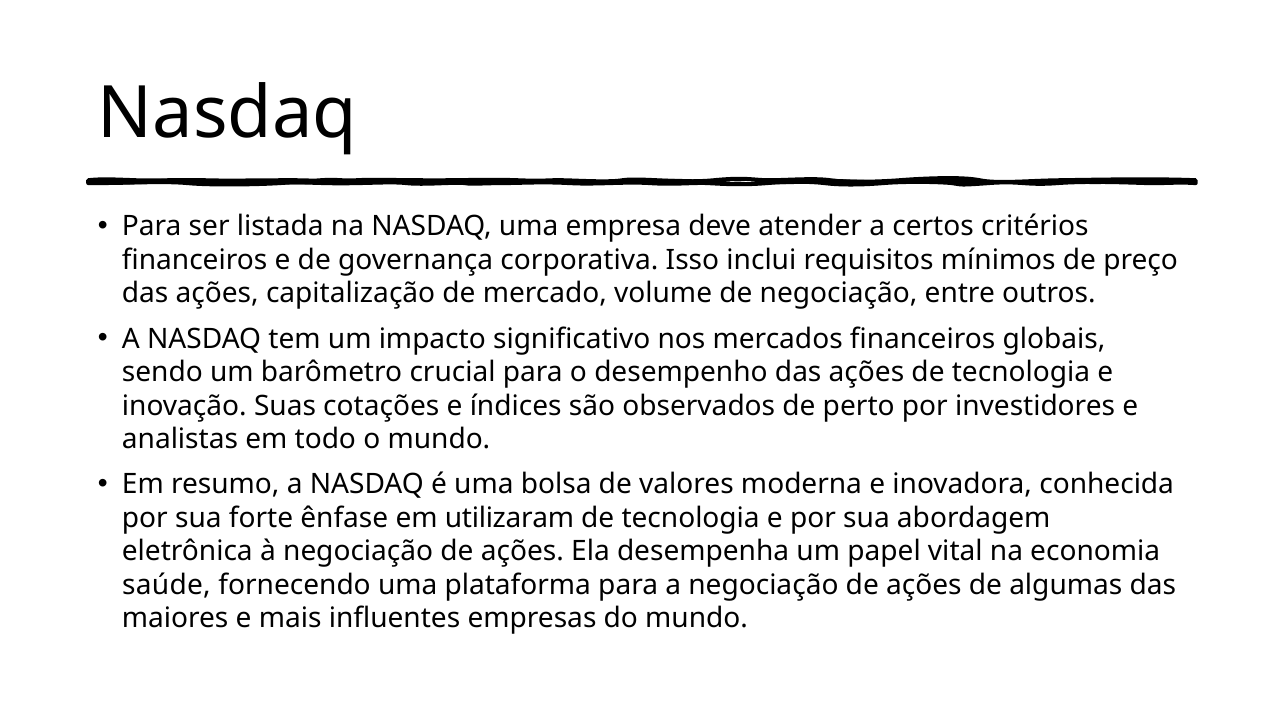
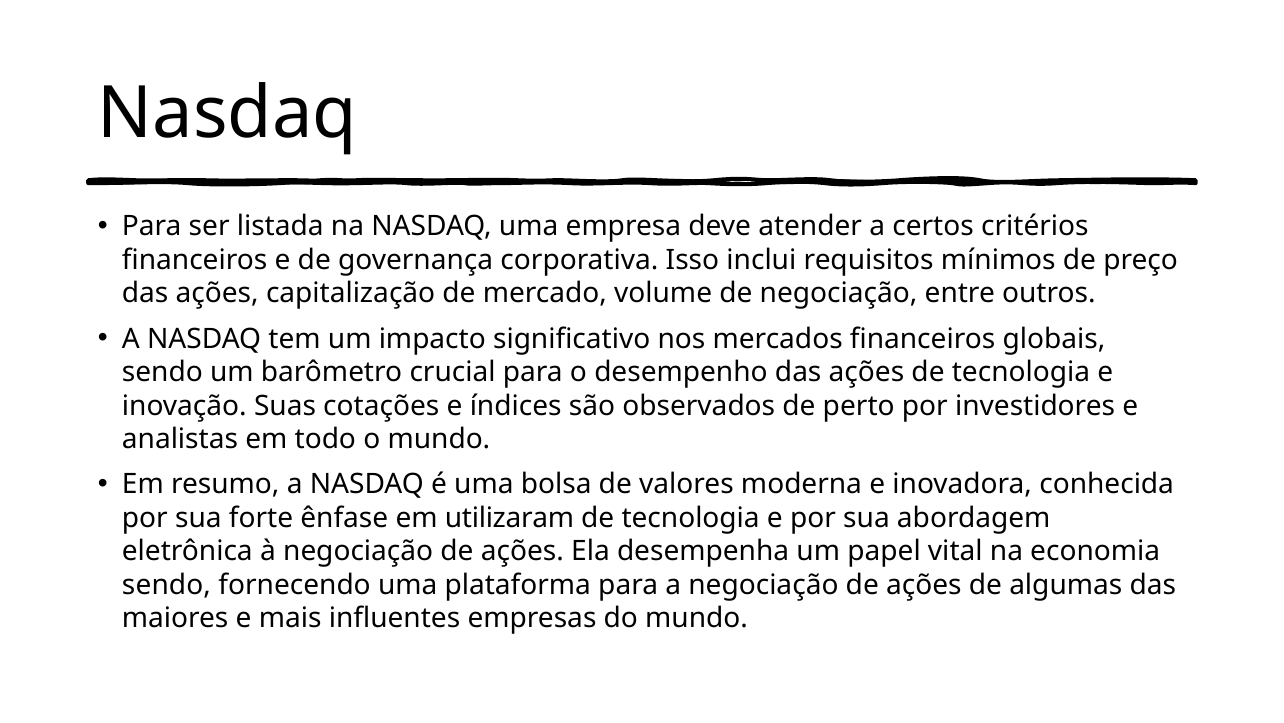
saúde: saúde -> sendo (166, 584)
